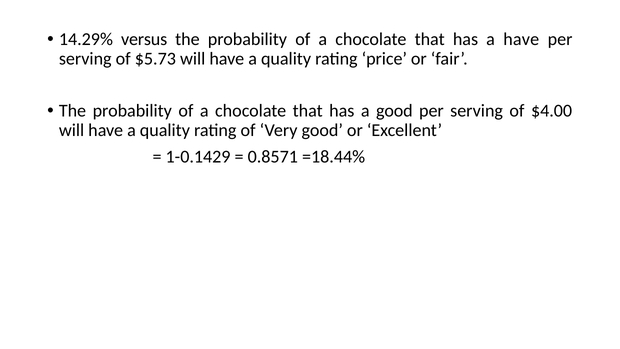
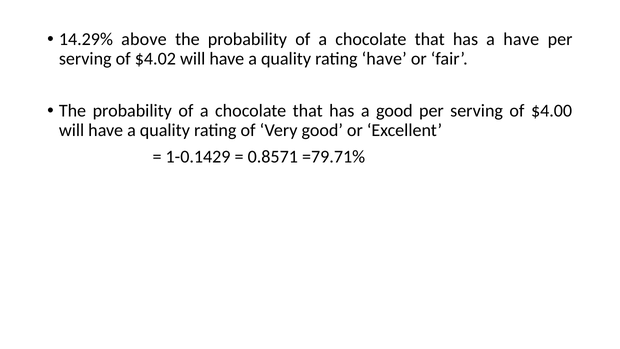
versus: versus -> above (144, 39)
$5.73: $5.73 -> $4.02 (155, 59)
rating price: price -> have (384, 59)
=18.44%: =18.44% -> =79.71% (334, 156)
